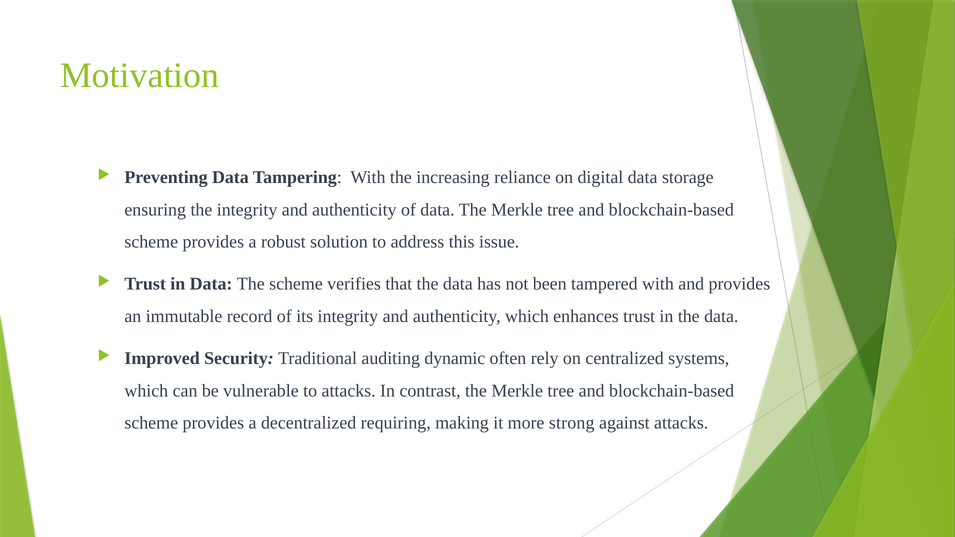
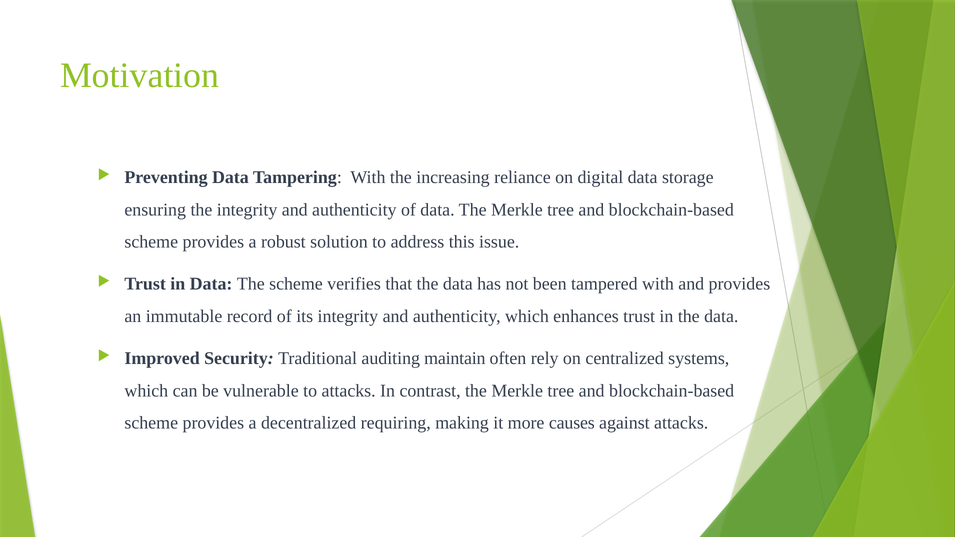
dynamic: dynamic -> maintain (455, 359)
strong: strong -> causes (572, 423)
